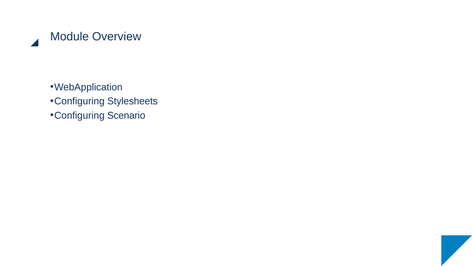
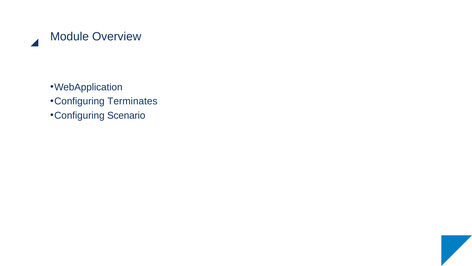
Stylesheets: Stylesheets -> Terminates (132, 101)
